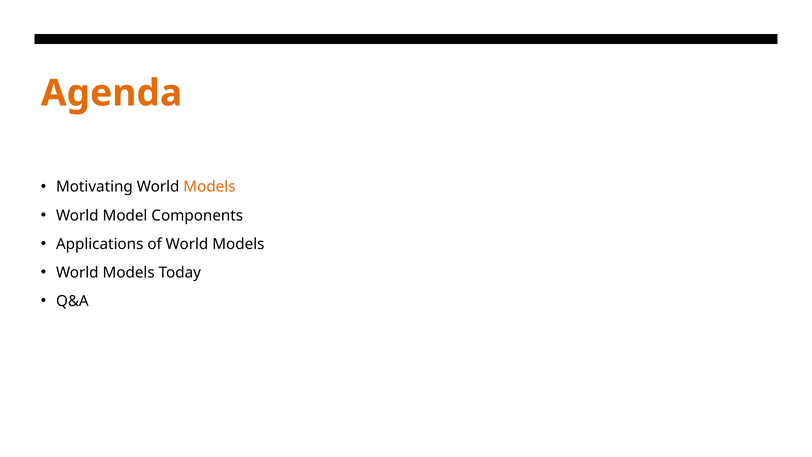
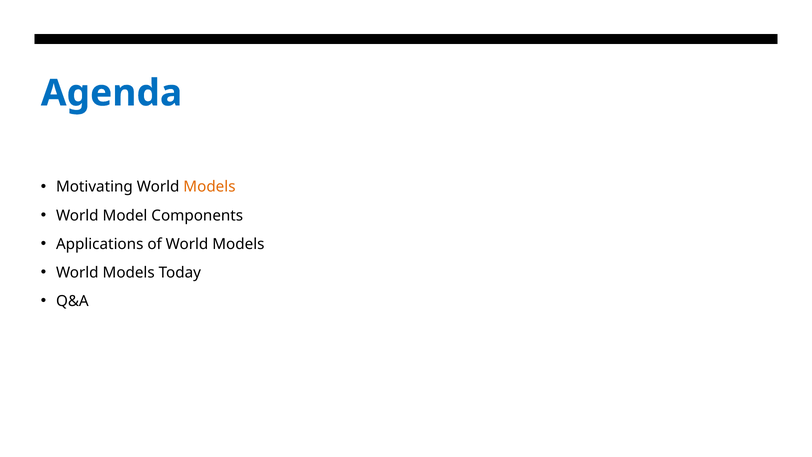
Agenda colour: orange -> blue (112, 93)
